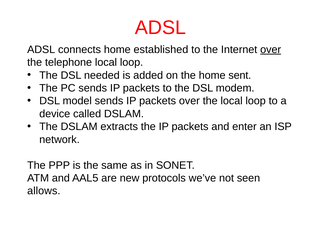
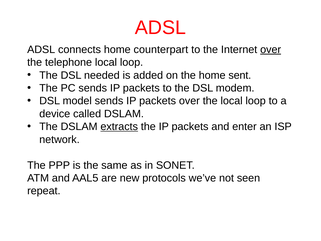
established: established -> counterpart (161, 49)
extracts underline: none -> present (119, 127)
allows: allows -> repeat (44, 191)
